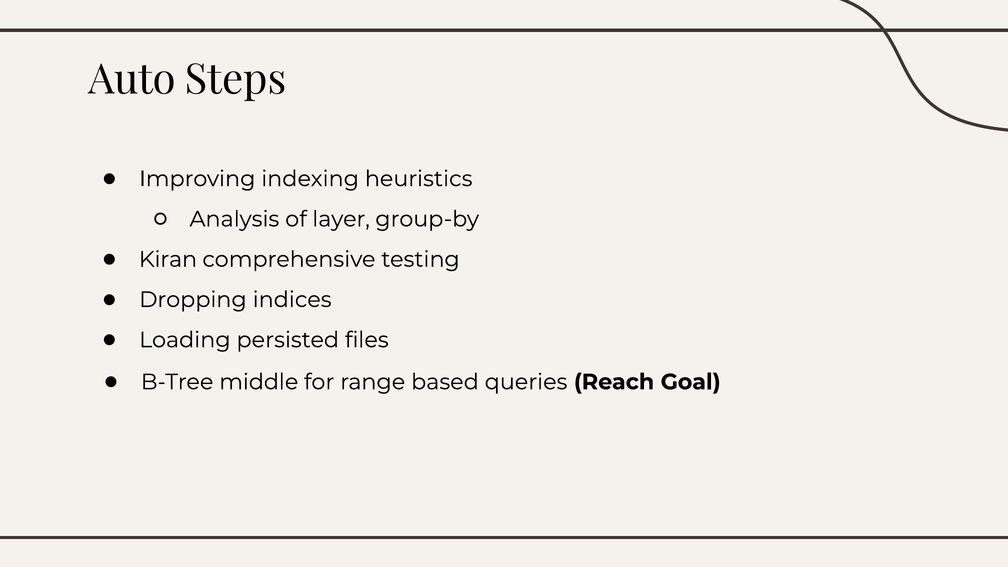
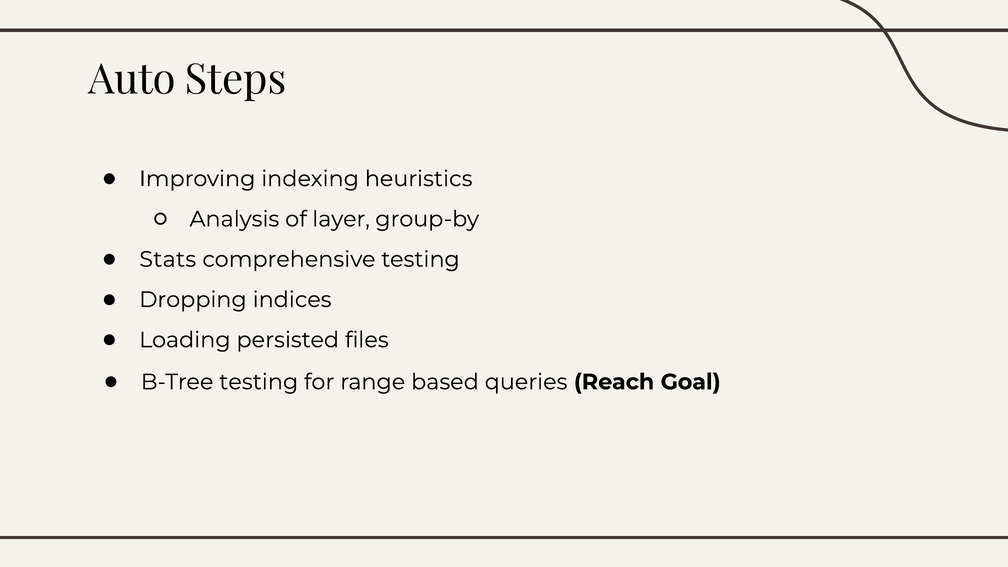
Kiran: Kiran -> Stats (168, 259)
B-Tree middle: middle -> testing (259, 382)
